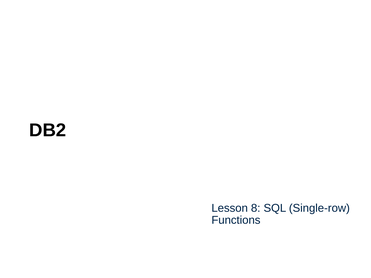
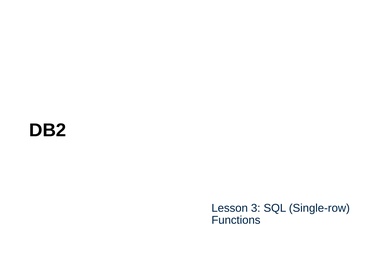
8: 8 -> 3 (256, 208)
